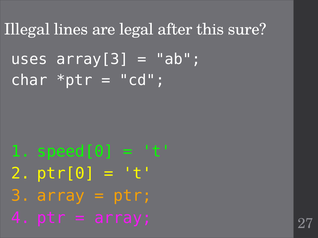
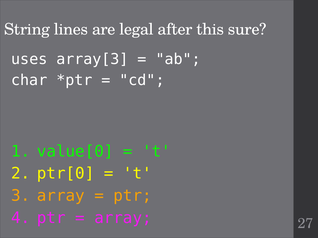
Illegal: Illegal -> String (27, 29)
speed[0: speed[0 -> value[0 (75, 152)
